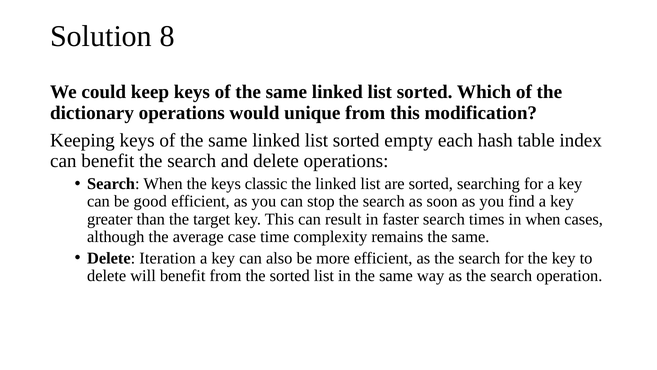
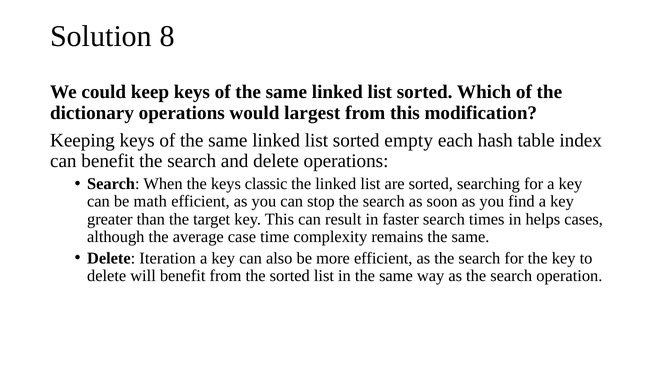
unique: unique -> largest (312, 113)
good: good -> math (150, 201)
in when: when -> helps (543, 219)
